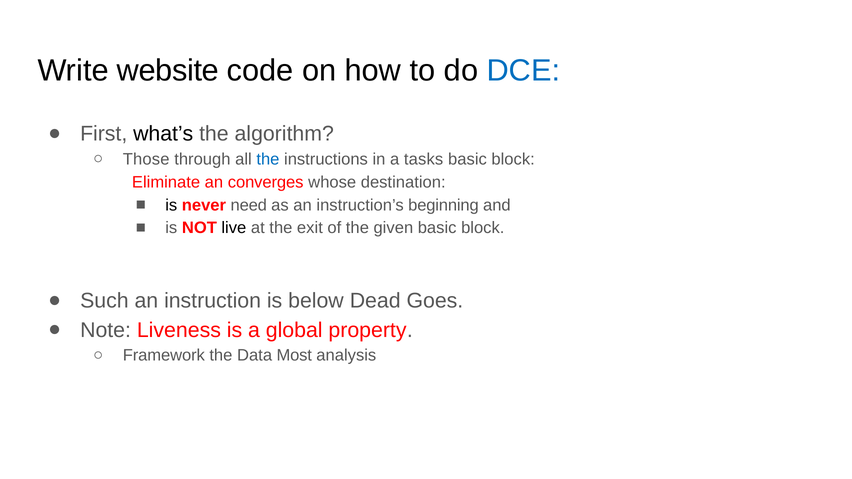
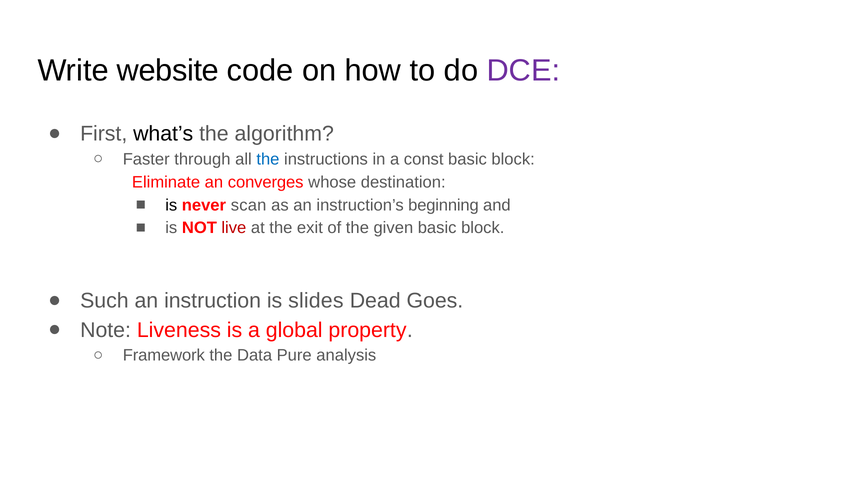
DCE colour: blue -> purple (523, 71)
Those: Those -> Faster (146, 159)
tasks: tasks -> const (424, 159)
need: need -> scan (249, 205)
live colour: black -> red (234, 228)
below: below -> slides (316, 301)
Most: Most -> Pure (294, 356)
